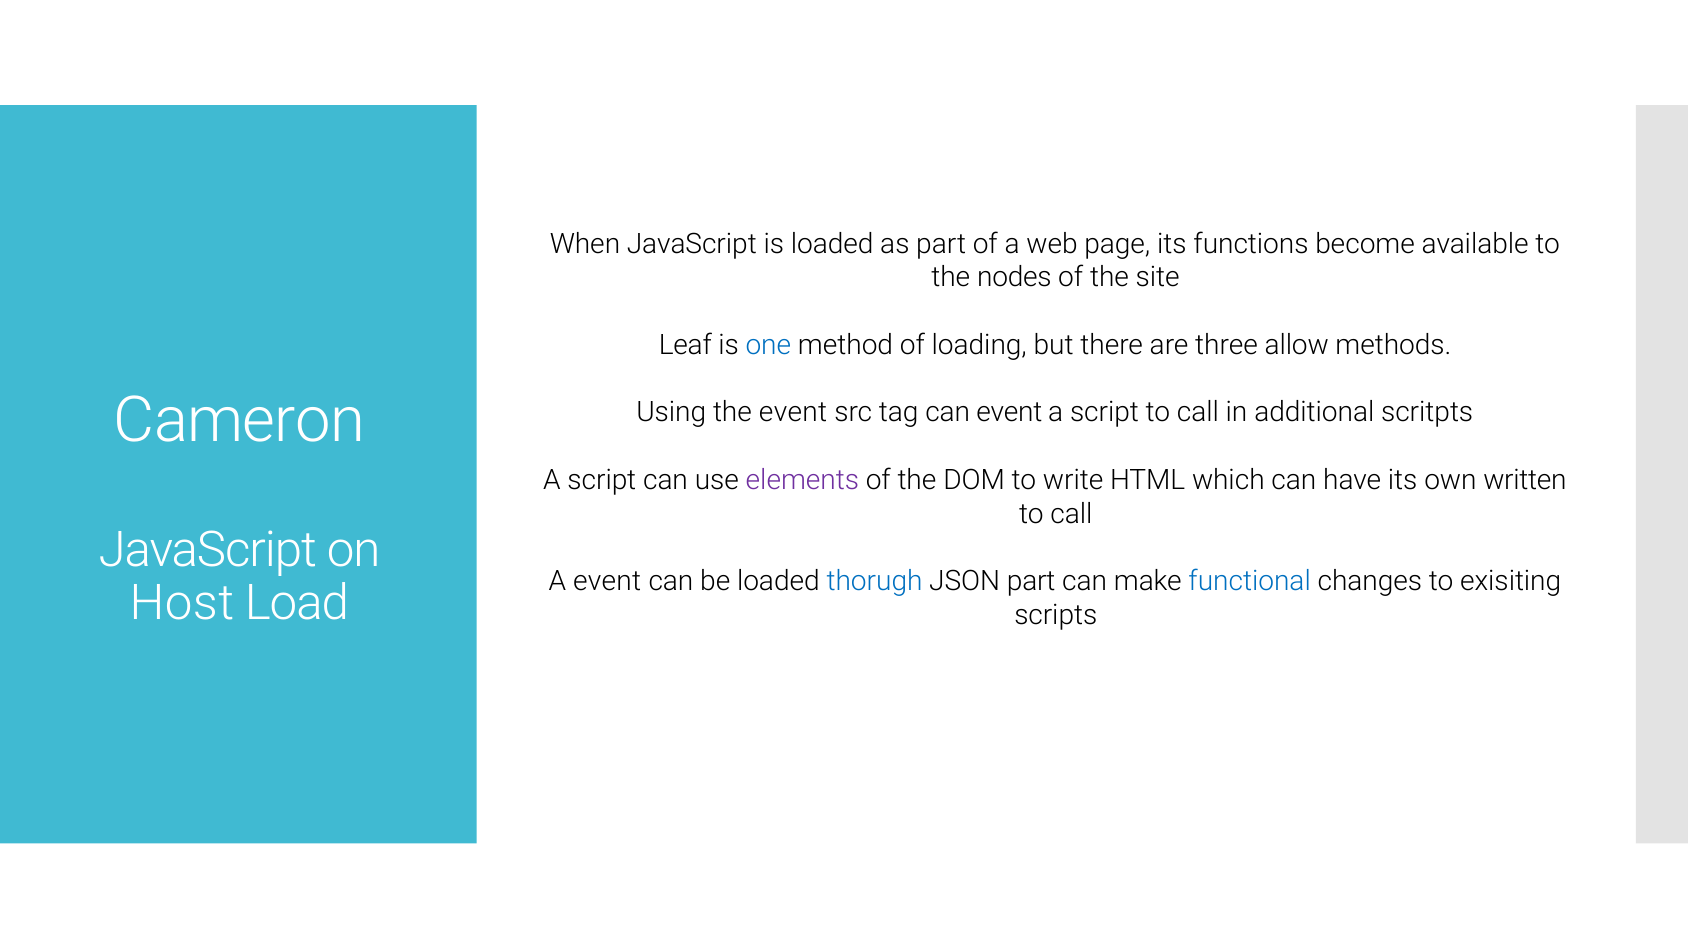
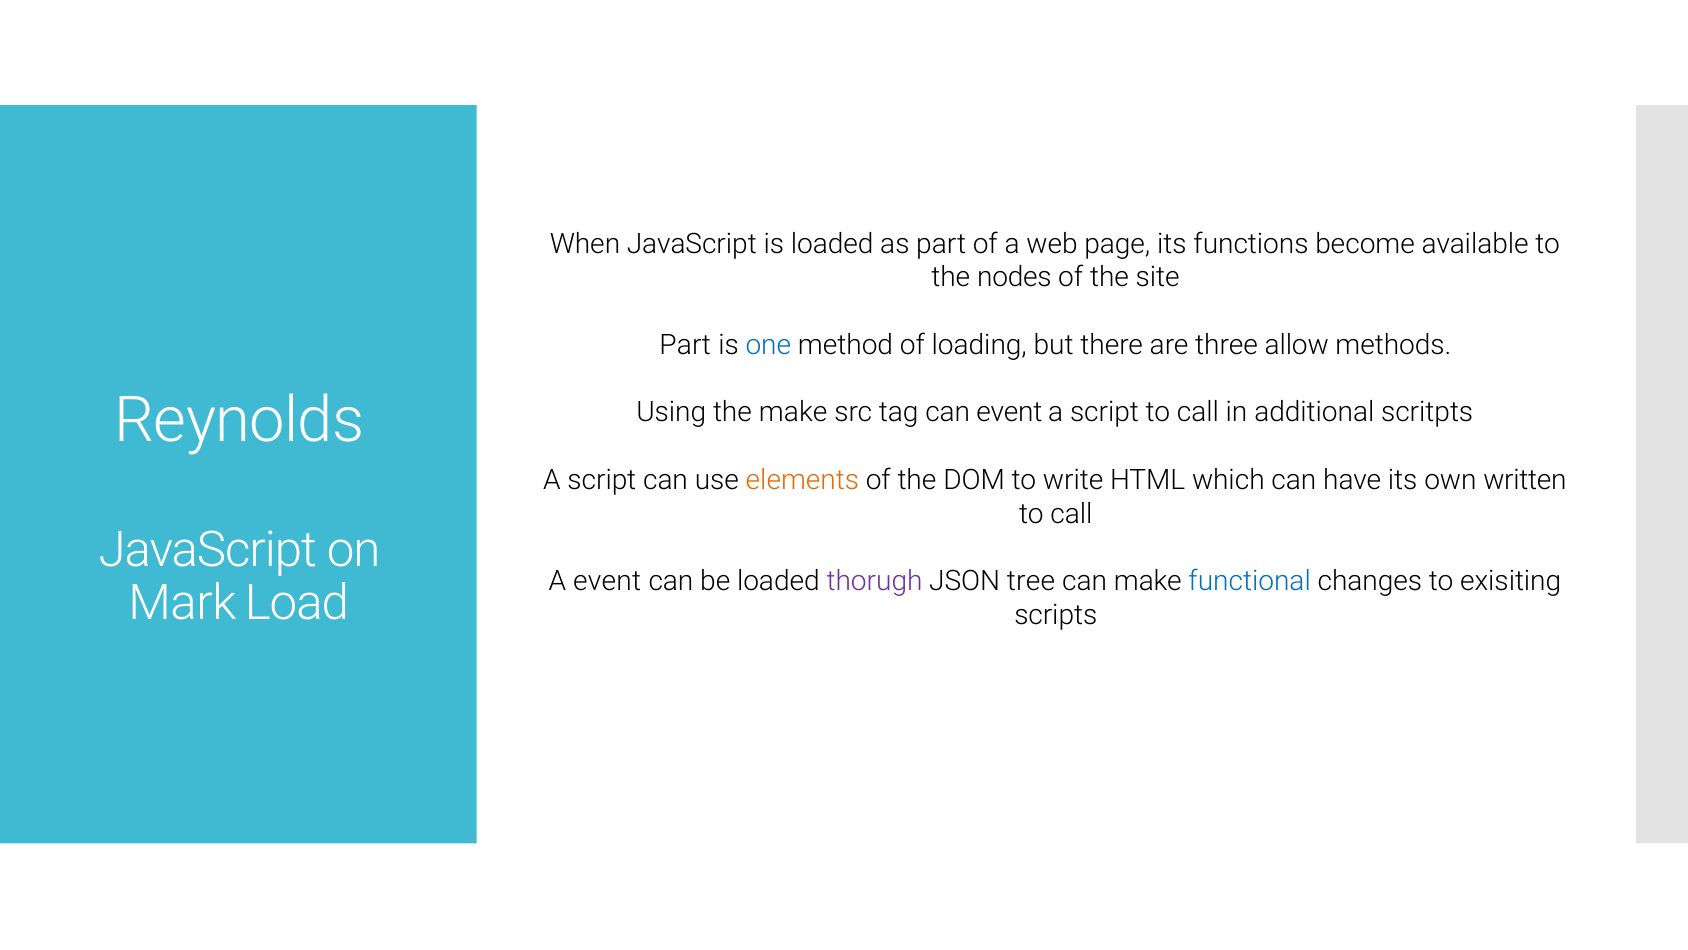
Leaf: Leaf -> Part (685, 345)
Cameron: Cameron -> Reynolds (239, 421)
the event: event -> make (793, 412)
elements colour: purple -> orange (802, 480)
thorugh colour: blue -> purple (875, 581)
JSON part: part -> tree (1031, 581)
Host: Host -> Mark (182, 603)
